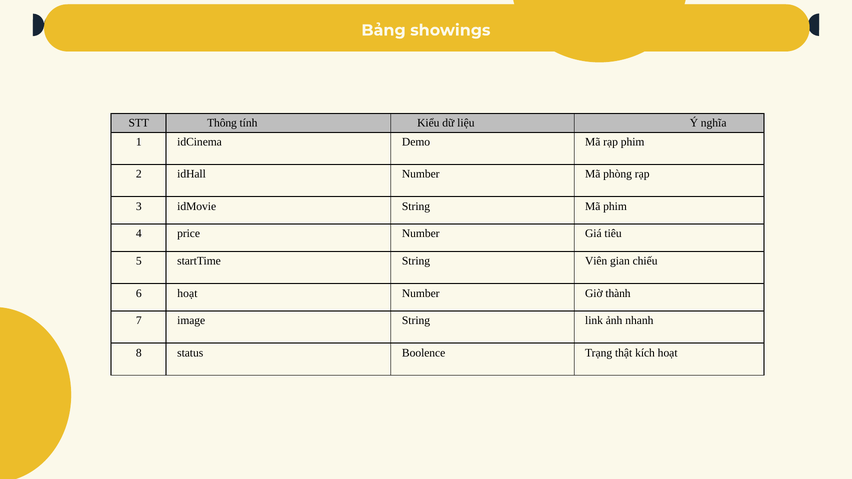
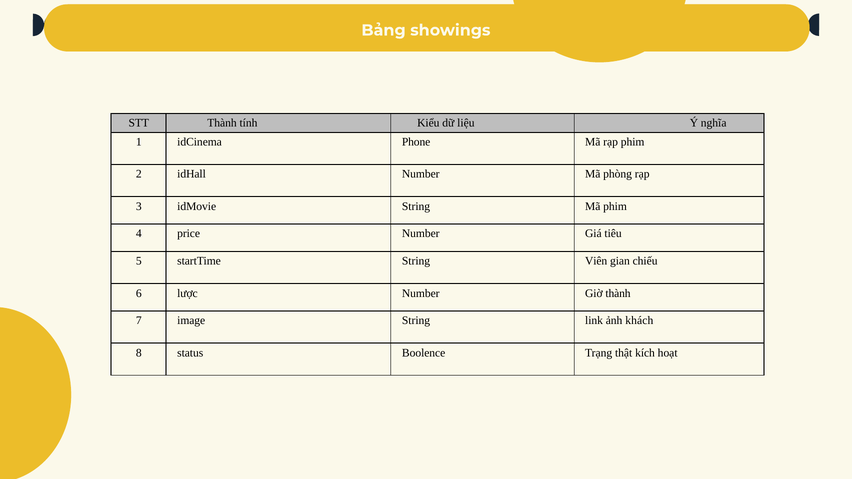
STT Thông: Thông -> Thành (222, 123)
Demo: Demo -> Phone (416, 142)
6 hoạt: hoạt -> lược (187, 293)
nhanh: nhanh -> khách (639, 321)
